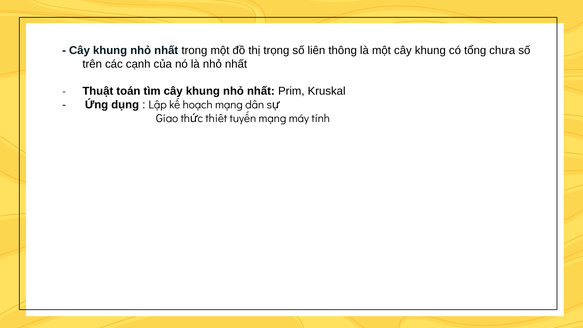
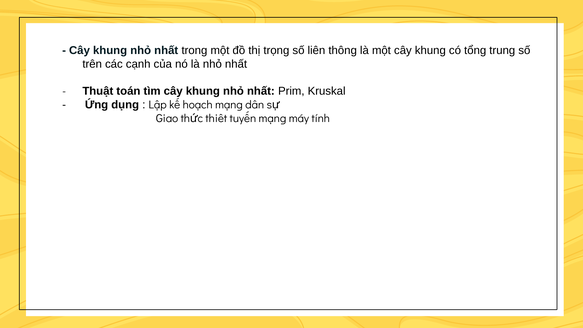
chưa: chưa -> trung (502, 50)
